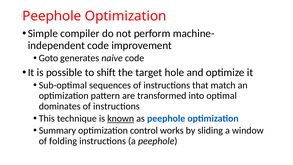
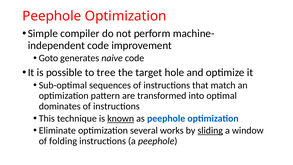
shift: shift -> tree (106, 72)
Summary: Summary -> Eliminate (57, 130)
control: control -> several (144, 130)
sliding underline: none -> present (210, 130)
